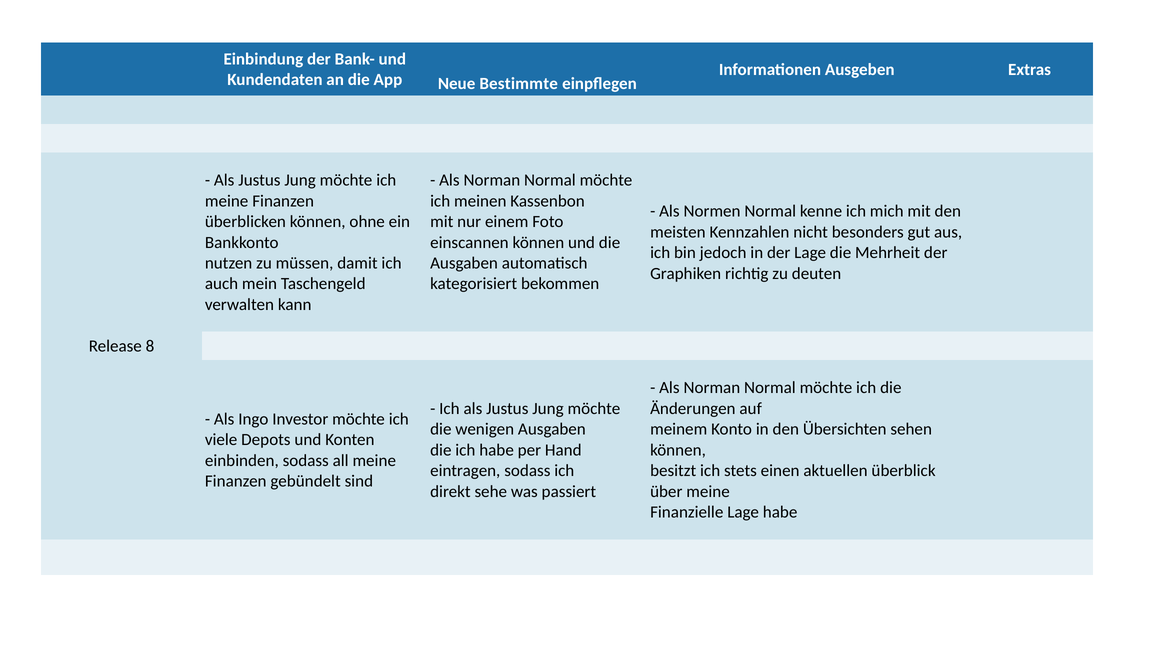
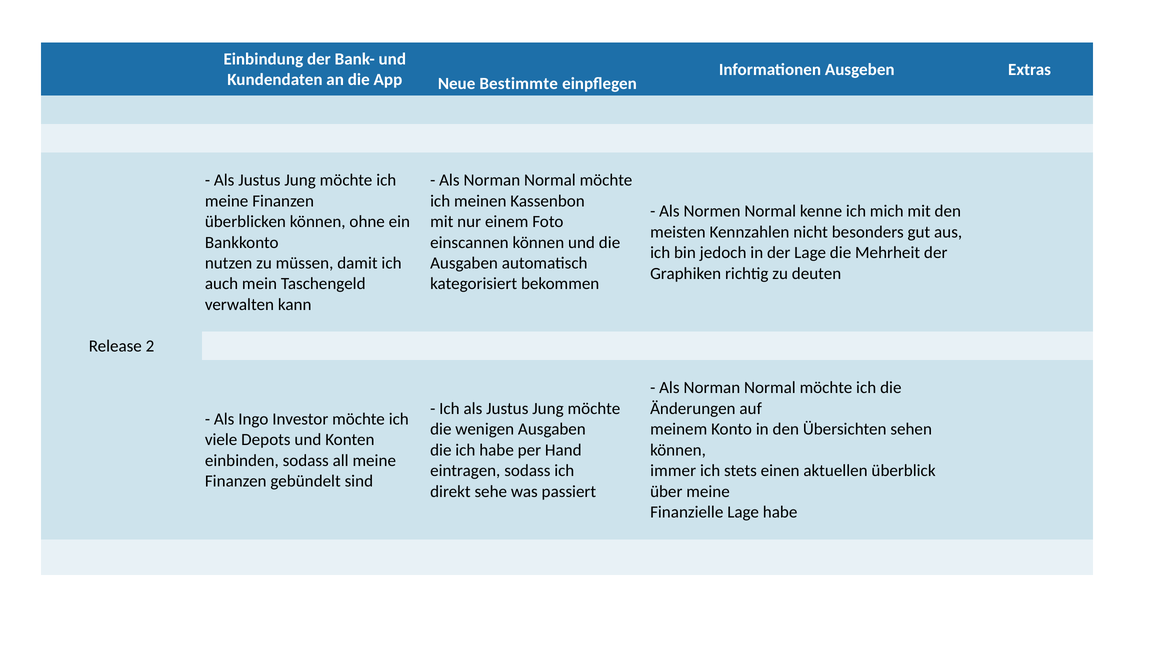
8: 8 -> 2 (150, 346)
besitzt: besitzt -> immer (673, 471)
